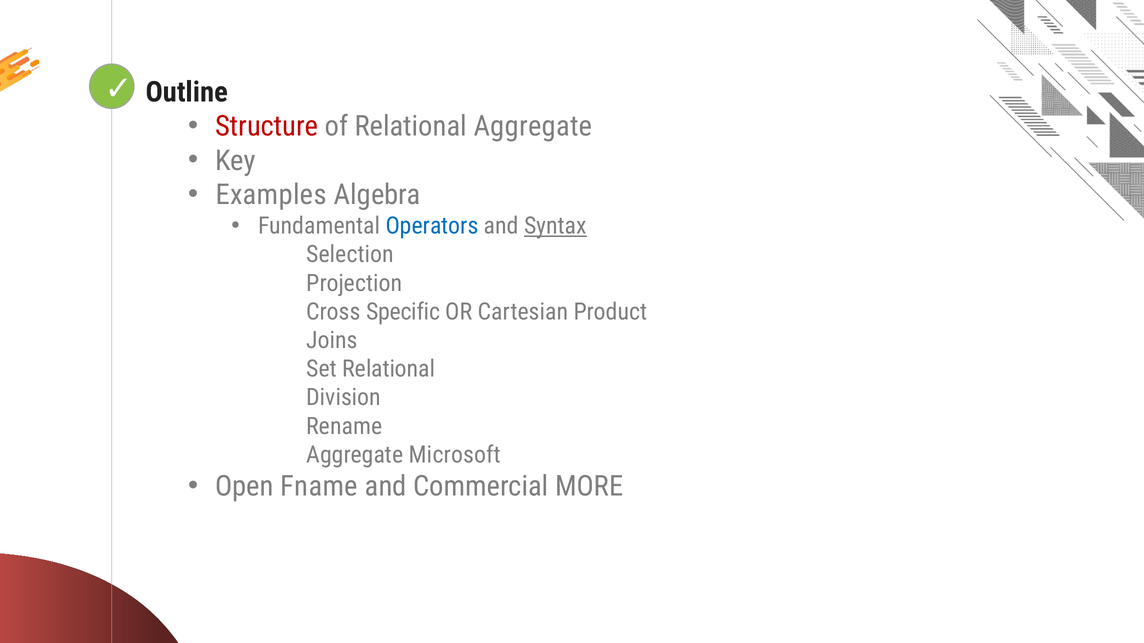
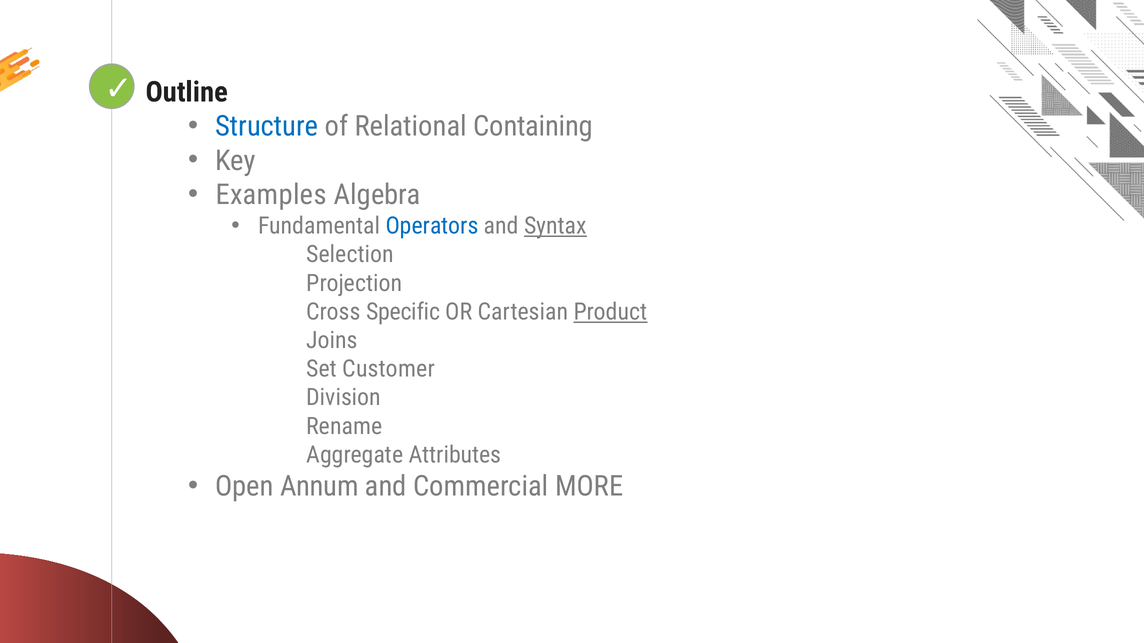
Structure colour: red -> blue (267, 126)
Aggregate: Aggregate -> Containing (533, 126)
Product underline: none -> present (610, 312)
Relational: Relational -> Customer (389, 369)
Microsoft: Microsoft -> Attributes (455, 455)
Fname: Fname -> Annum (319, 487)
